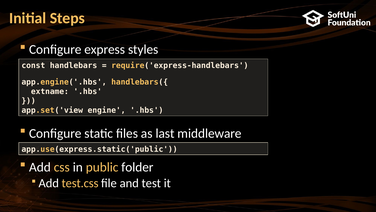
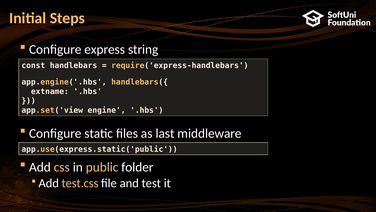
styles: styles -> string (143, 49)
